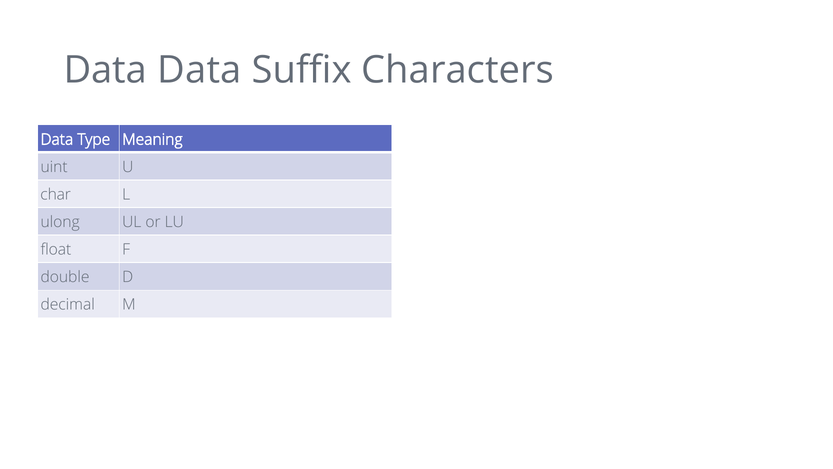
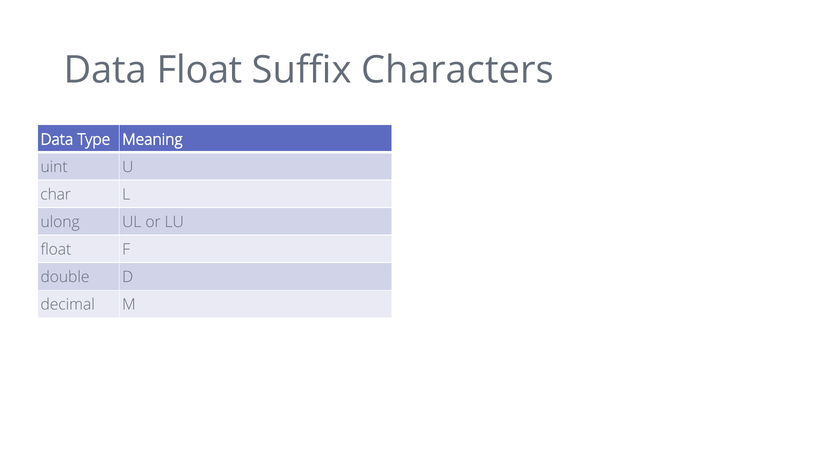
Data Data: Data -> Float (200, 70)
